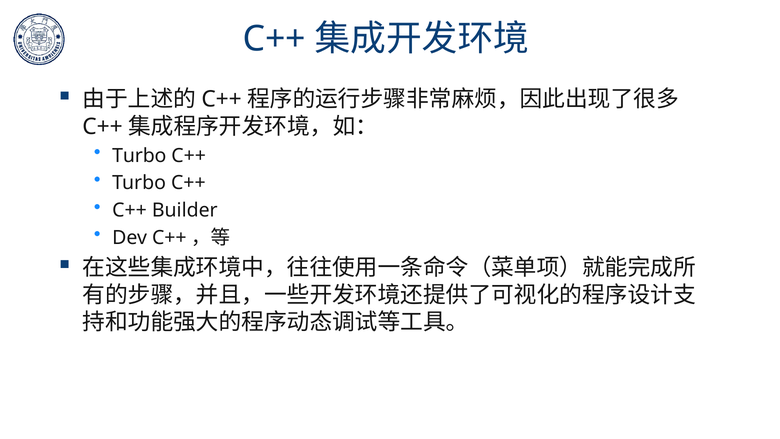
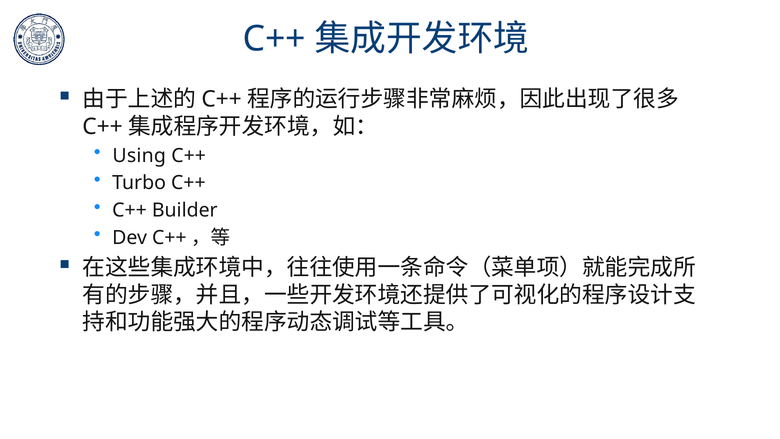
Turbo: Turbo -> Using (139, 156)
